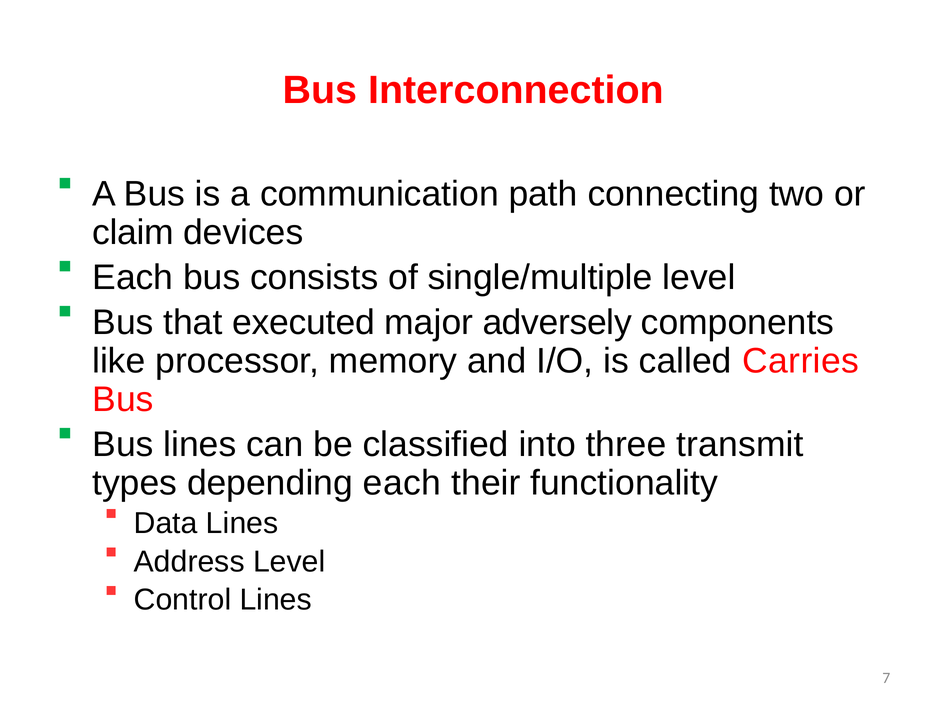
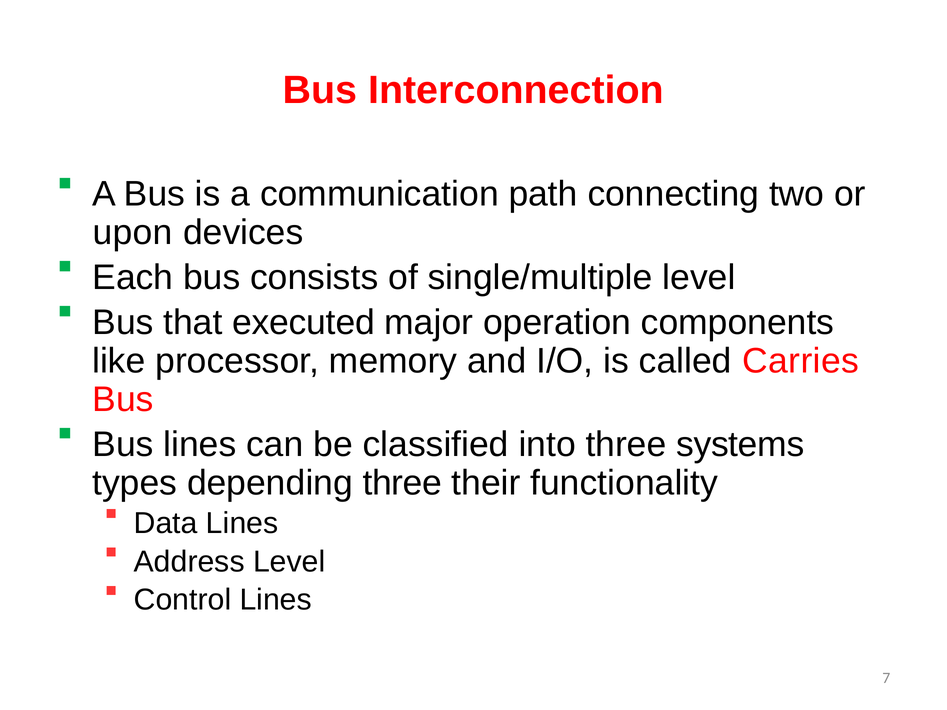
claim: claim -> upon (133, 233)
adversely: adversely -> operation (557, 323)
transmit: transmit -> systems (740, 445)
depending each: each -> three (402, 483)
